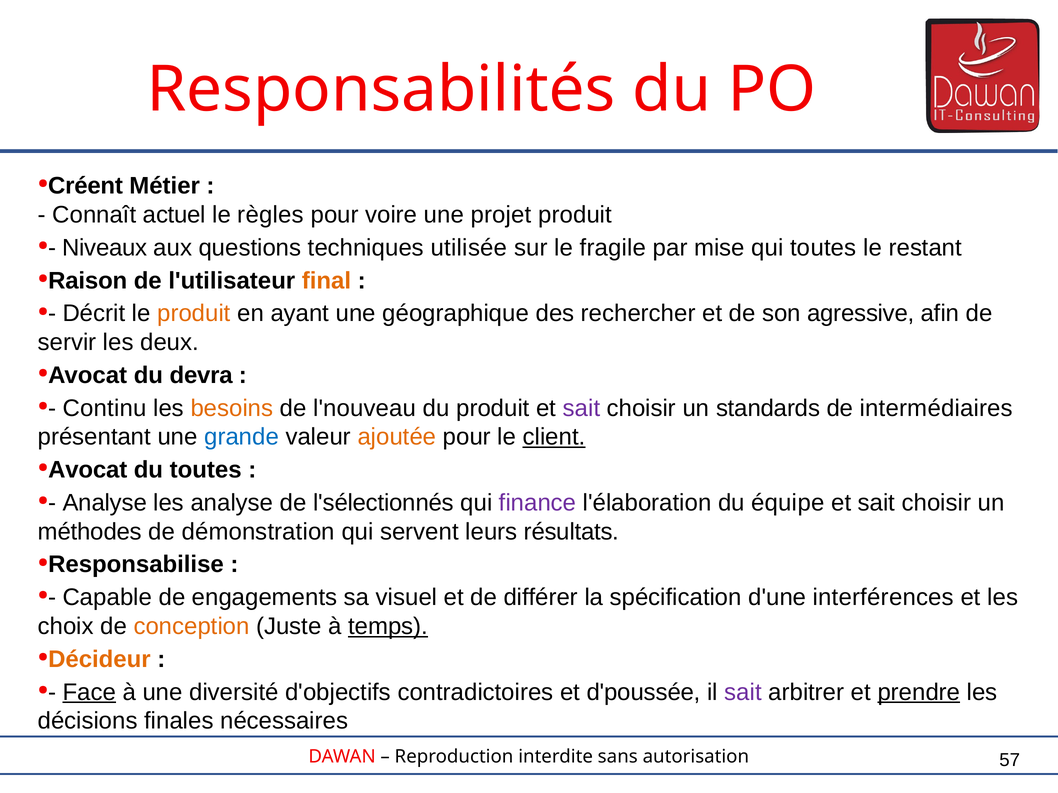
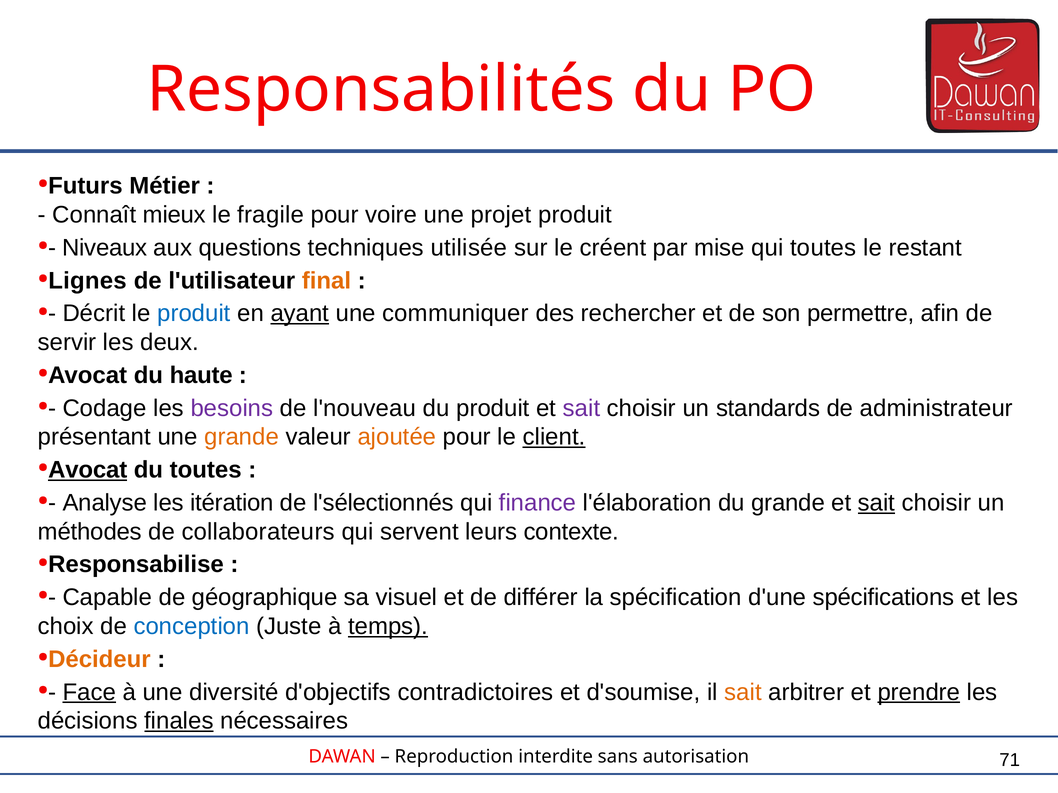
Créent: Créent -> Futurs (85, 186)
actuel: actuel -> mieux (174, 215)
règles: règles -> fragile (271, 215)
fragile: fragile -> créent (613, 248)
Raison: Raison -> Lignes (87, 281)
produit colour: orange -> blue (194, 314)
ayant underline: none -> present (300, 314)
géographique: géographique -> communiquer (456, 314)
agressive: agressive -> permettre (861, 314)
devra: devra -> haute (201, 375)
Continu: Continu -> Codage (105, 408)
besoins colour: orange -> purple (232, 408)
intermédiaires: intermédiaires -> administrateur (936, 408)
grande colour: blue -> orange (242, 437)
Avocat underline: none -> present (88, 470)
les analyse: analyse -> itération (232, 503)
du équipe: équipe -> grande (788, 503)
sait underline: none -> present (876, 503)
démonstration: démonstration -> collaborateurs (258, 532)
résultats: résultats -> contexte (571, 532)
engagements: engagements -> géographique (265, 598)
interférences: interférences -> spécifications (884, 598)
conception colour: orange -> blue (192, 627)
d'poussée: d'poussée -> d'soumise (644, 692)
sait colour: purple -> orange (743, 692)
finales underline: none -> present (179, 721)
57: 57 -> 71 (1010, 761)
